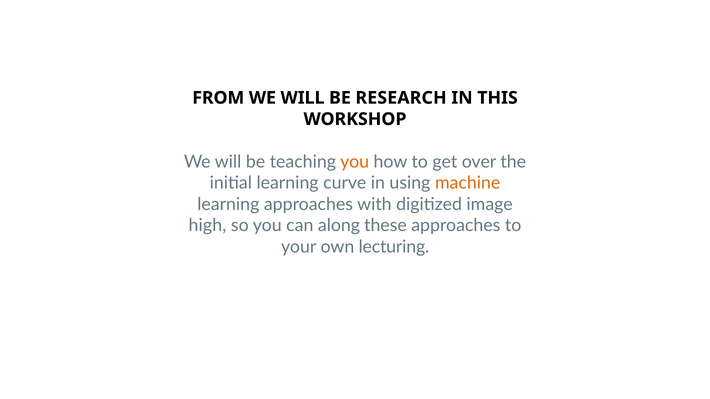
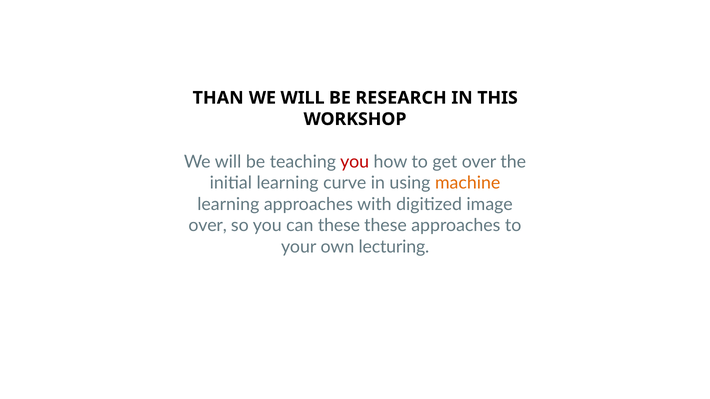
FROM: FROM -> THAN (218, 98)
you colour: orange -> red (355, 162)
high: high -> over (208, 226)
can along: along -> these (339, 226)
